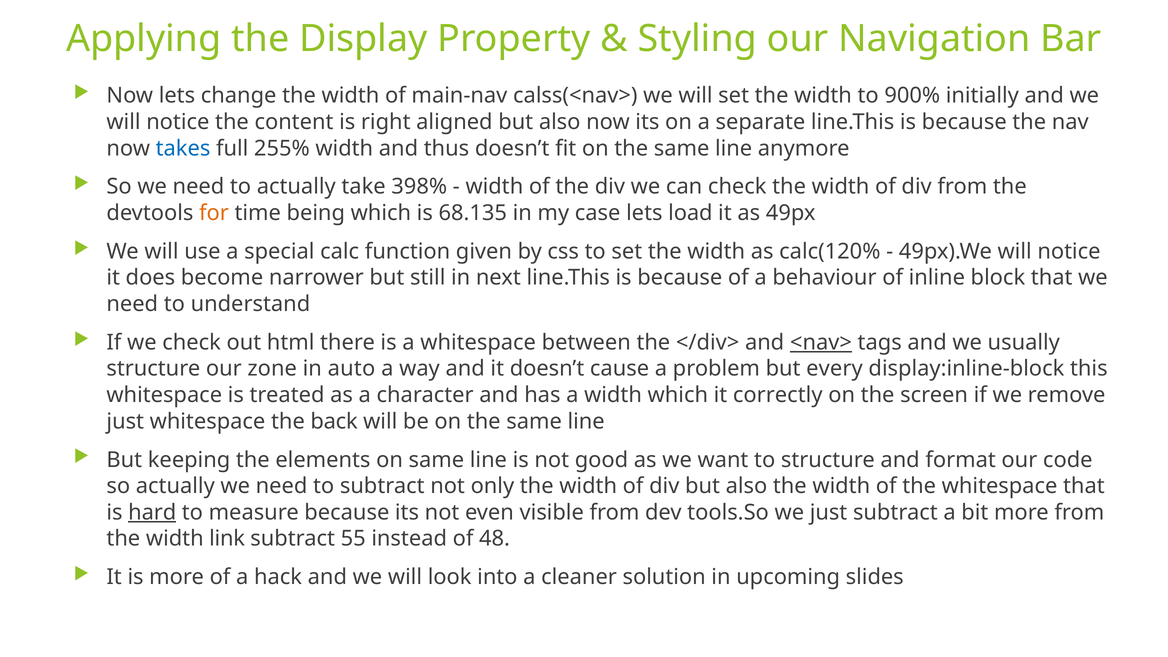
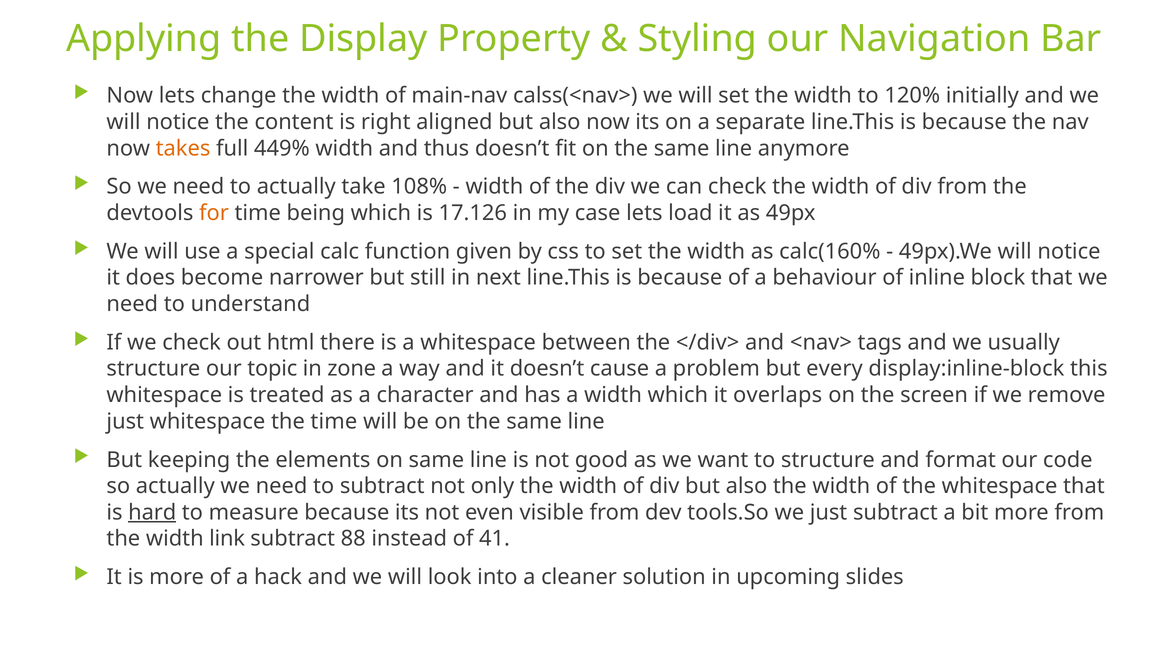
900%: 900% -> 120% (912, 96)
takes colour: blue -> orange (183, 148)
255%: 255% -> 449% (282, 148)
398%: 398% -> 108% (419, 187)
68.135: 68.135 -> 17.126 (473, 213)
calc(120%: calc(120% -> calc(160% (830, 251)
<nav> underline: present -> none (821, 342)
zone: zone -> topic (272, 369)
auto: auto -> zone (352, 369)
correctly: correctly -> overlaps (778, 395)
the back: back -> time (334, 421)
55: 55 -> 88 (353, 539)
48: 48 -> 41 (495, 539)
